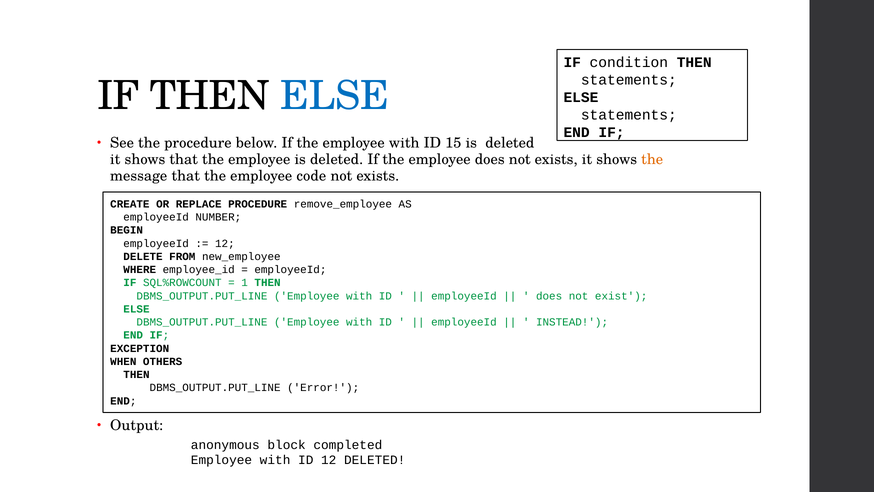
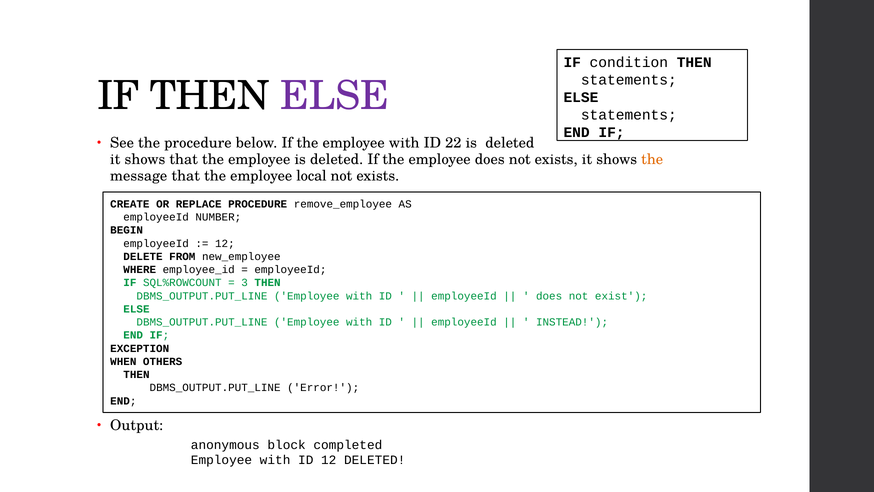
ELSE colour: blue -> purple (335, 96)
15: 15 -> 22 (453, 143)
code: code -> local (311, 176)
1: 1 -> 3 (245, 283)
